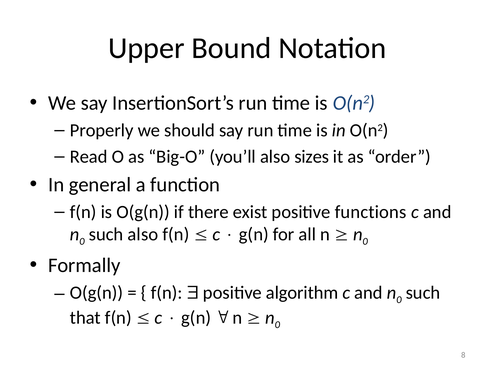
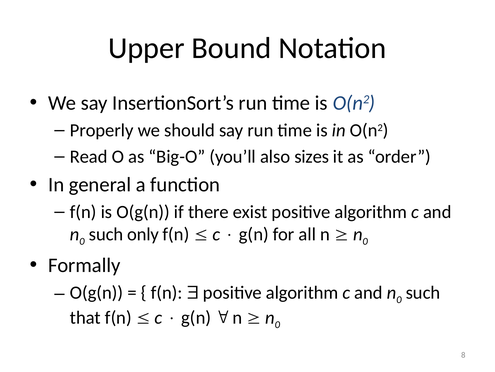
exist positive functions: functions -> algorithm (371, 212)
such also: also -> only (143, 234)
